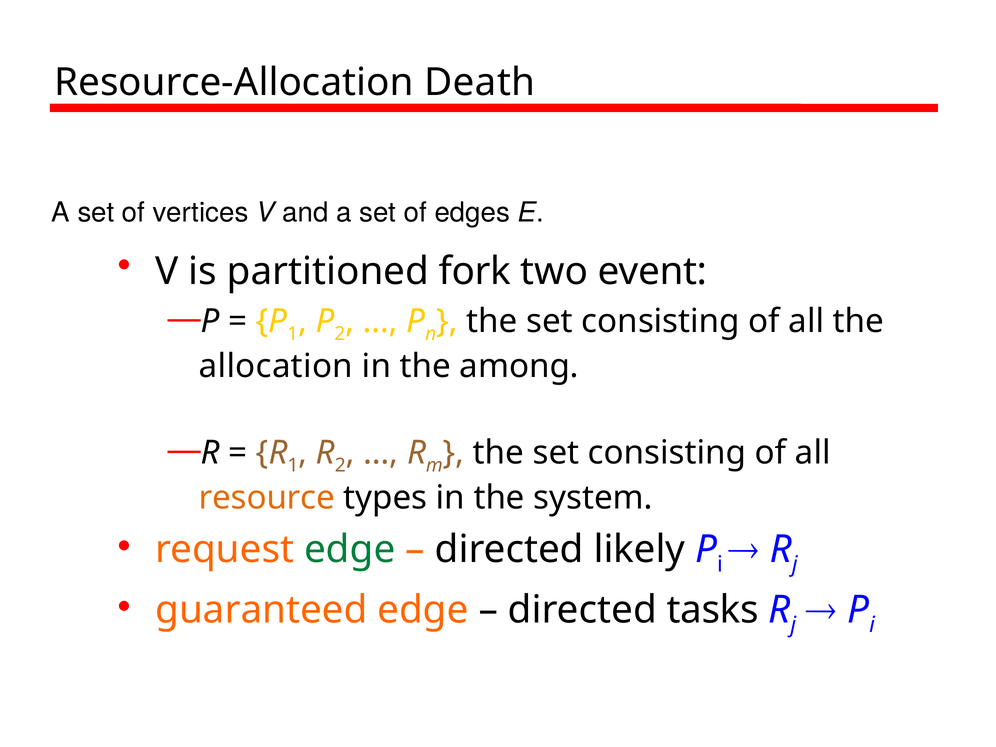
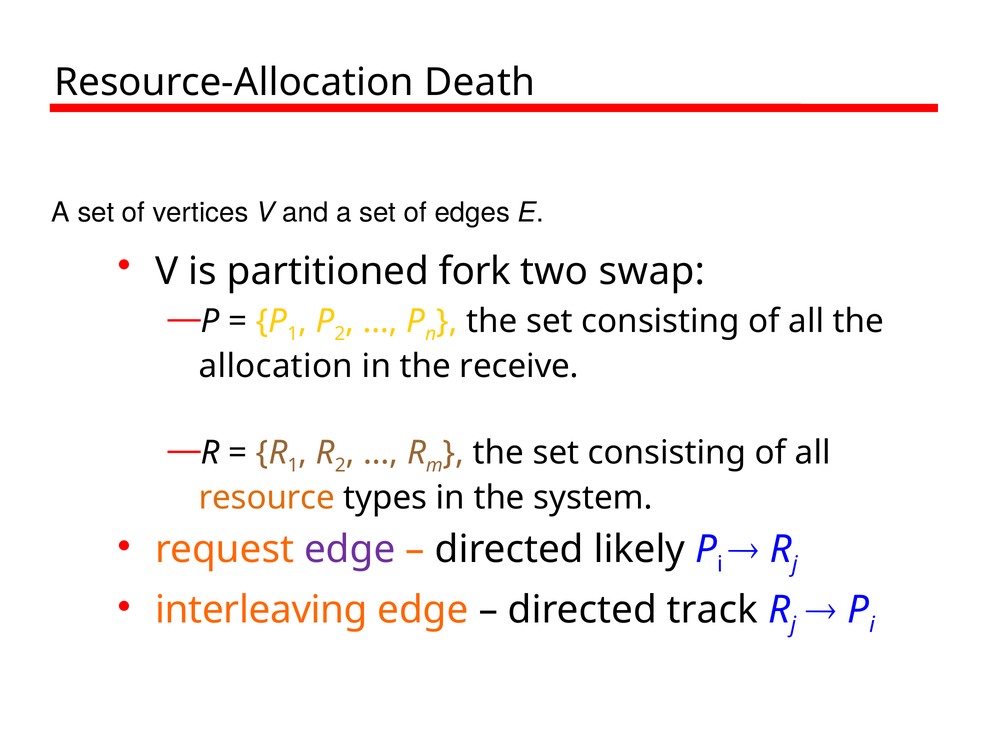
event: event -> swap (652, 272)
among: among -> receive (519, 366)
edge colour: green -> purple (350, 549)
guaranteed: guaranteed -> interleaving (262, 610)
tasks: tasks -> track (712, 610)
